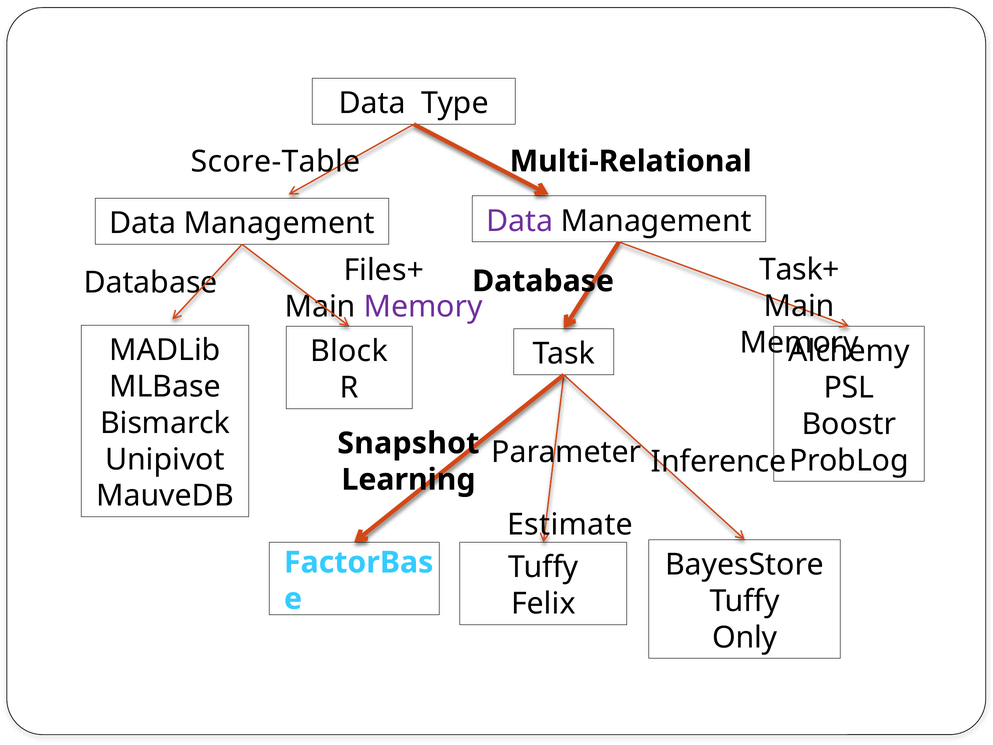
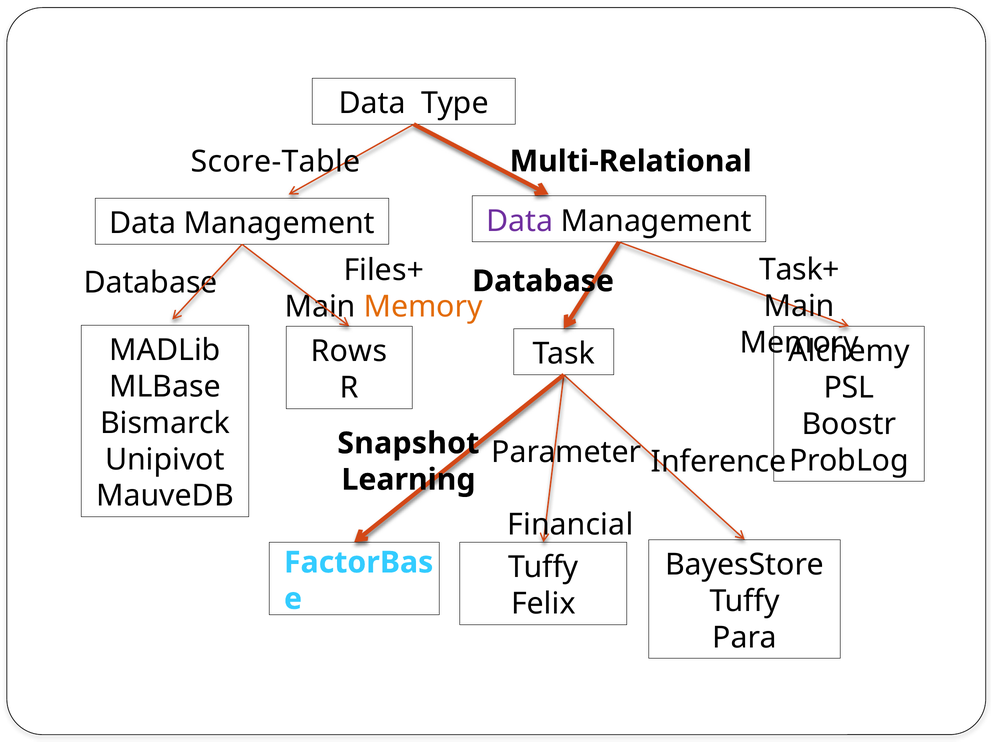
Memory colour: purple -> orange (423, 307)
Block: Block -> Rows (349, 351)
Estimate: Estimate -> Financial (570, 525)
Only: Only -> Para (745, 637)
